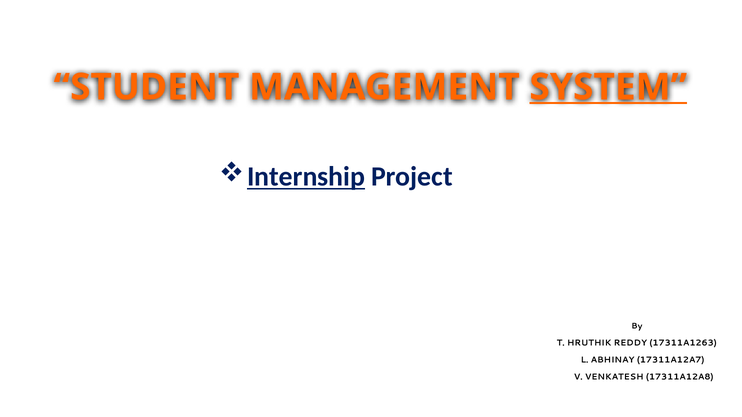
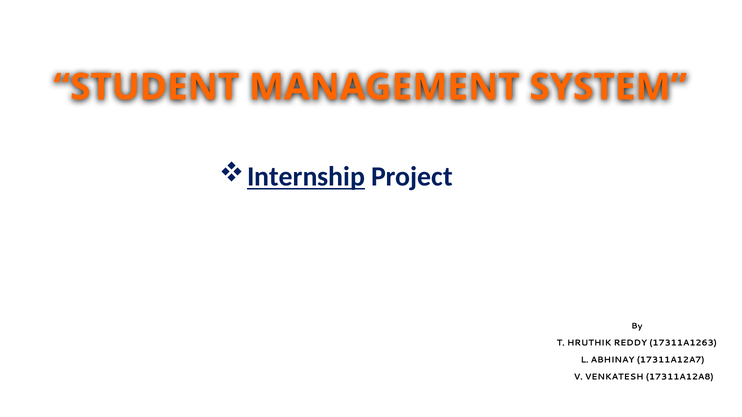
SYSTEM underline: present -> none (608, 87)
